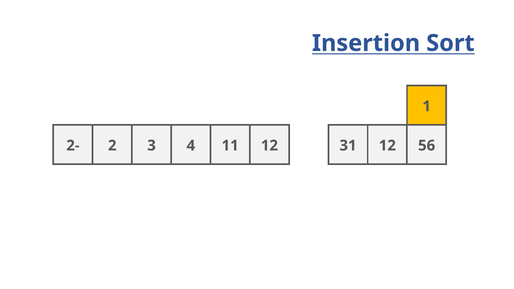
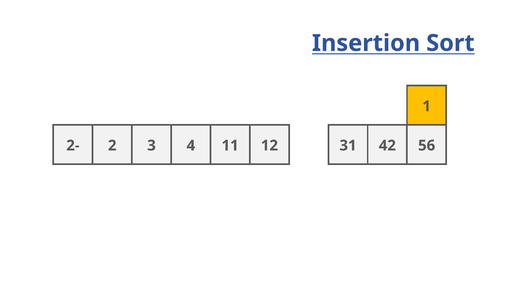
3 12: 12 -> 42 (387, 146)
